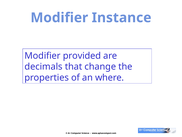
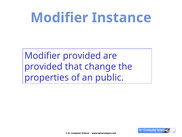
decimals: decimals -> provided (44, 66)
where: where -> public (110, 77)
